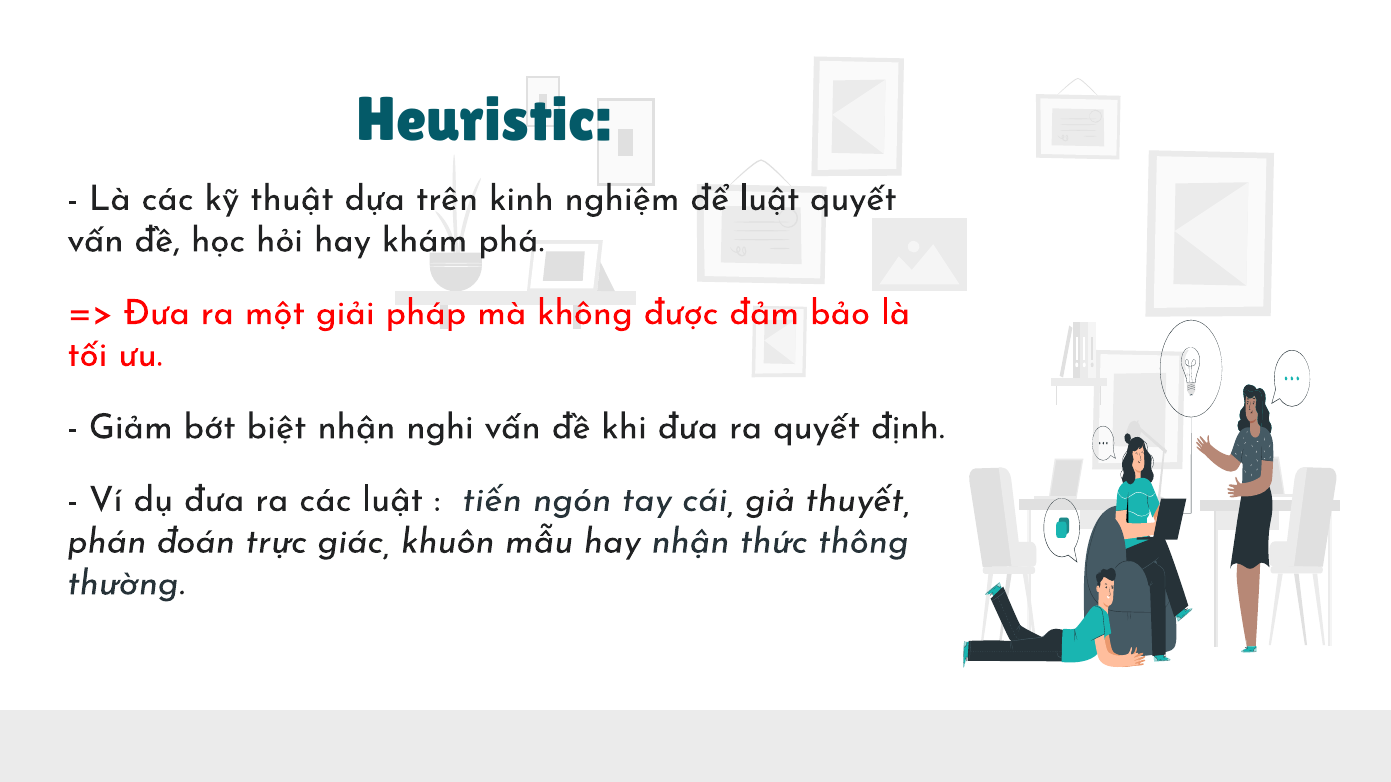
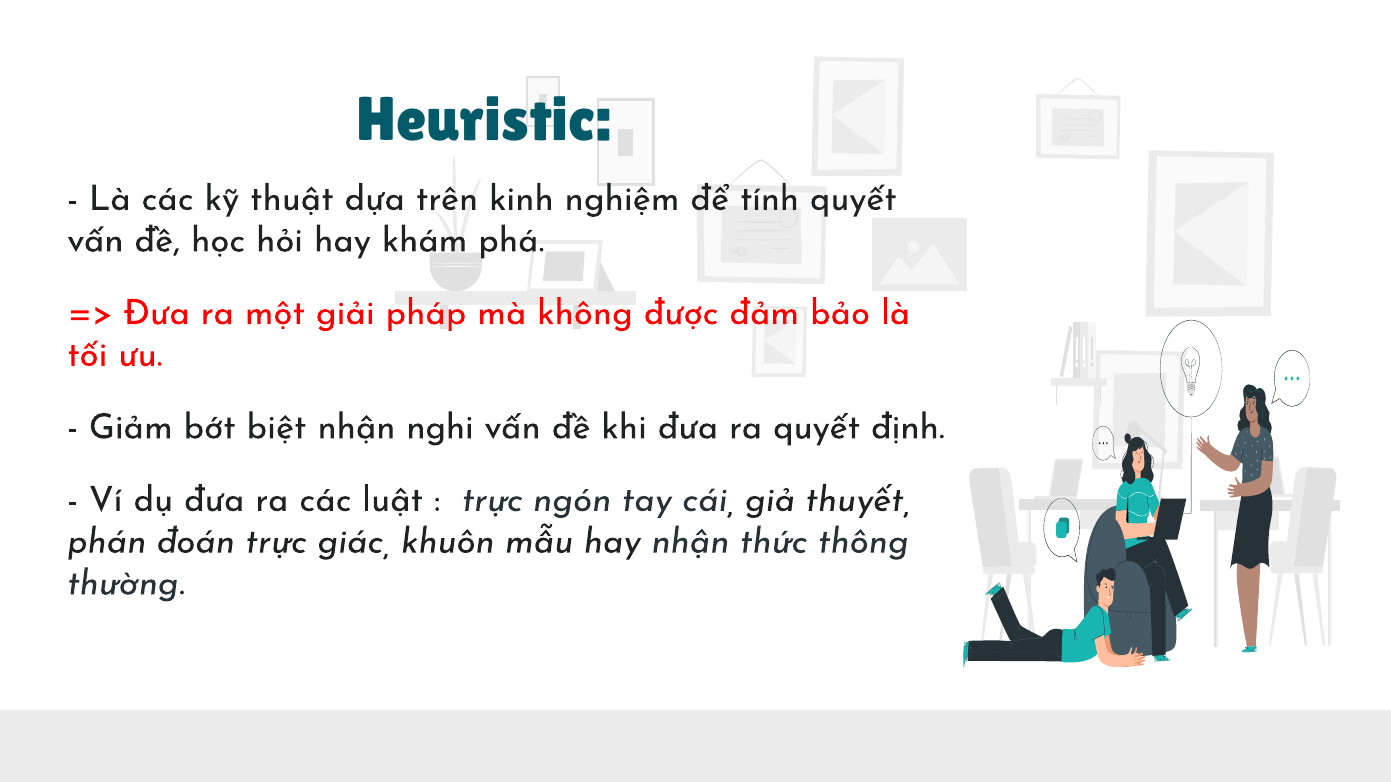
để luật: luật -> tính (769, 198)
tiến: tiến -> trực (492, 500)
